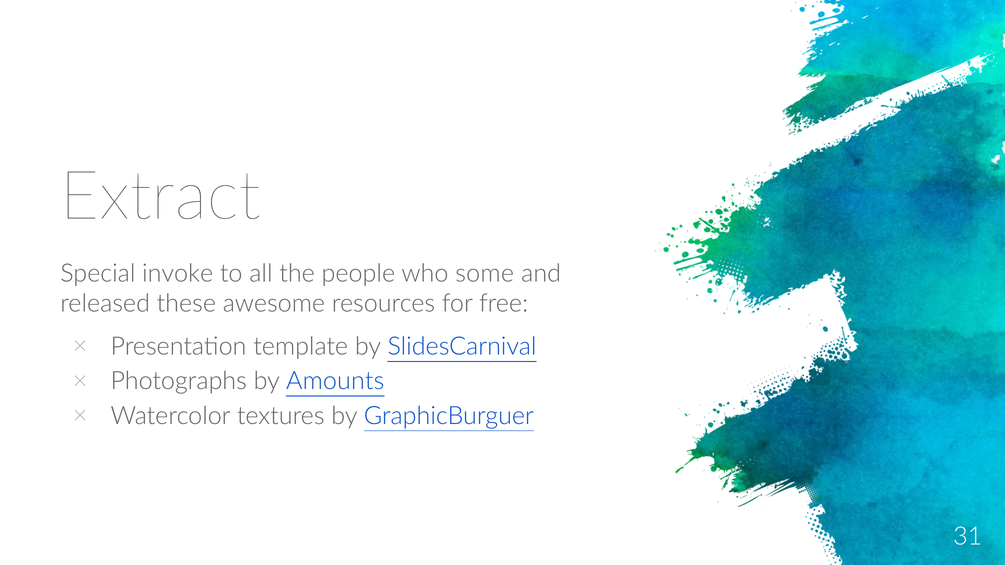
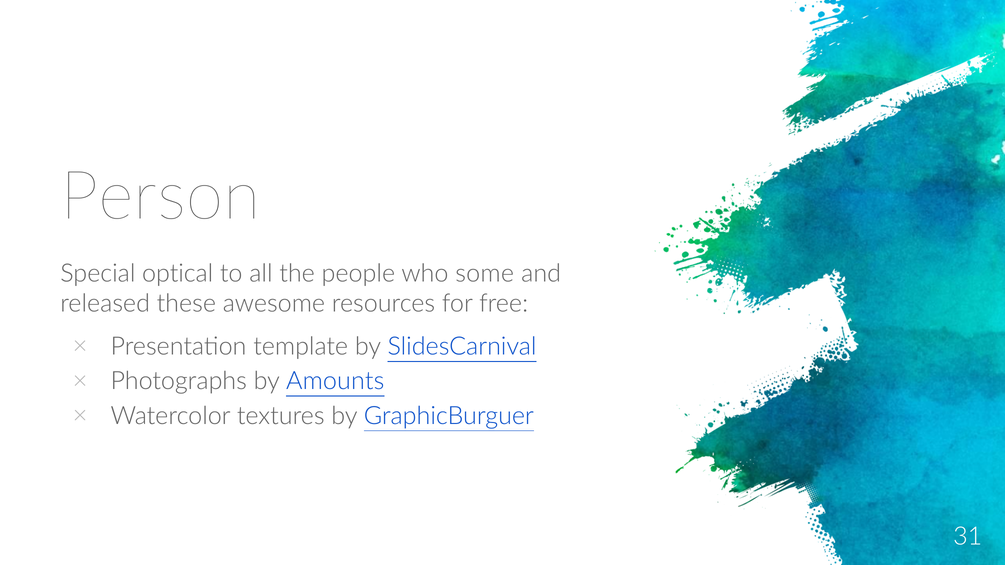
Extract: Extract -> Person (160, 197)
invoke: invoke -> optical (178, 274)
